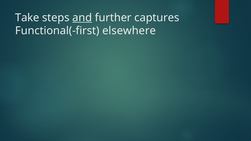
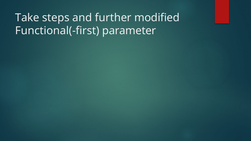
and underline: present -> none (82, 18)
captures: captures -> modified (157, 18)
elsewhere: elsewhere -> parameter (129, 31)
